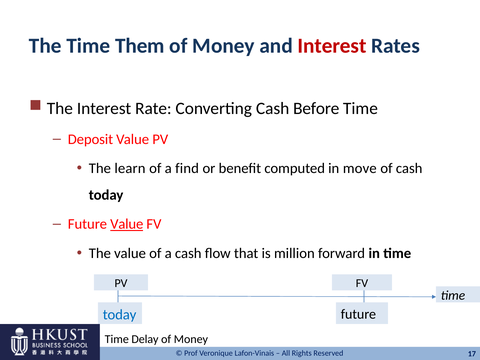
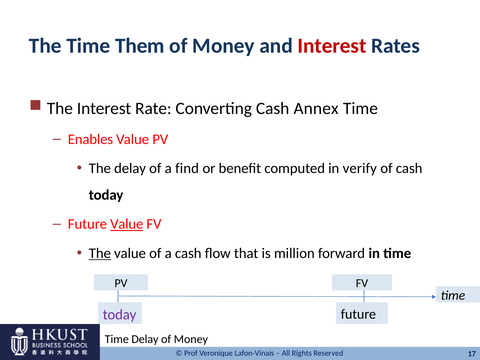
Before: Before -> Annex (316, 108)
Deposit: Deposit -> Enables (90, 139)
The learn: learn -> delay (130, 168)
move: move -> verify (360, 168)
The underline: none -> present (100, 253)
today colour: blue -> purple (120, 315)
